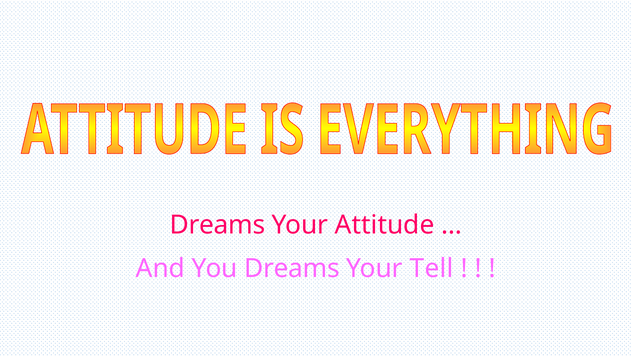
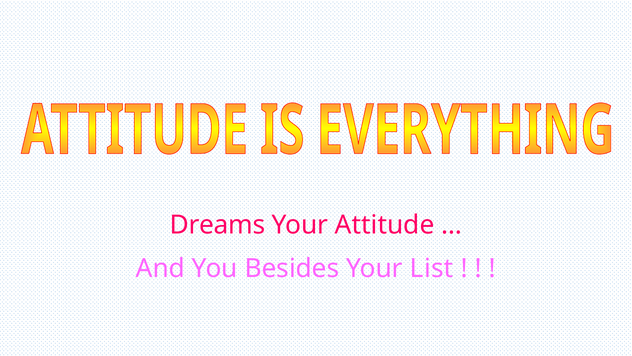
You Dreams: Dreams -> Besides (292, 268)
Tell: Tell -> List (432, 268)
